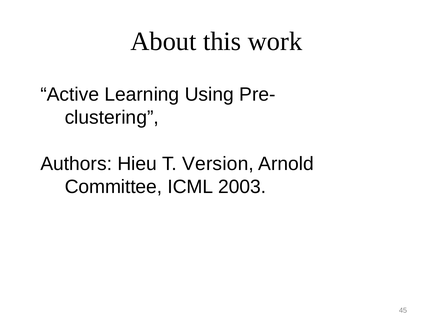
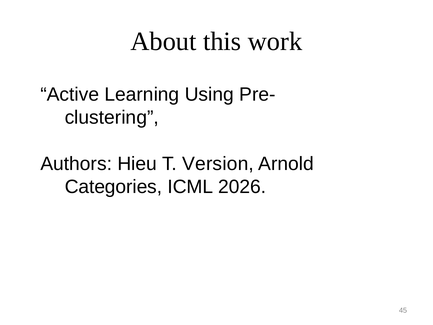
Committee: Committee -> Categories (113, 187)
2003: 2003 -> 2026 (242, 187)
